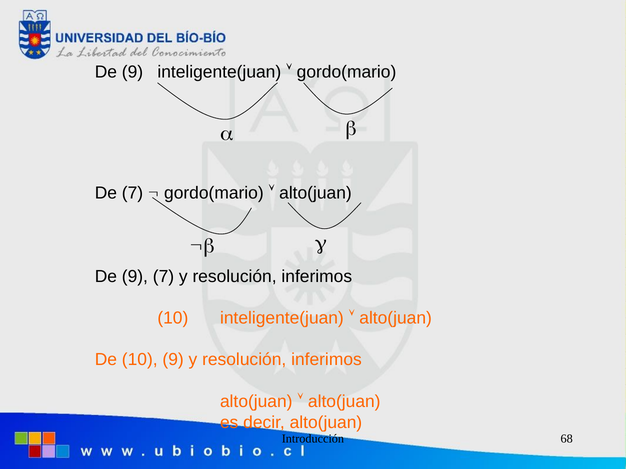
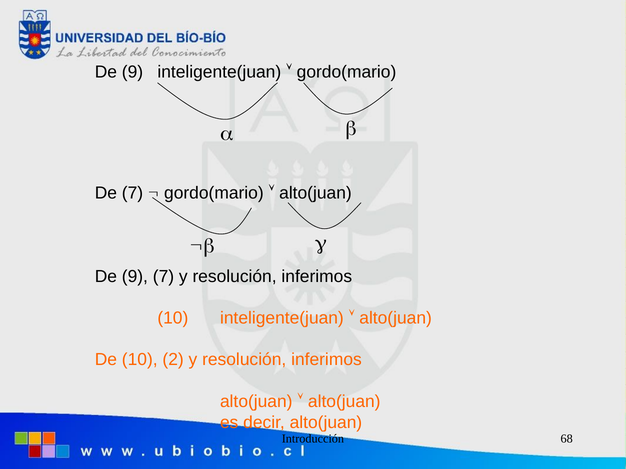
10 9: 9 -> 2 (173, 360)
